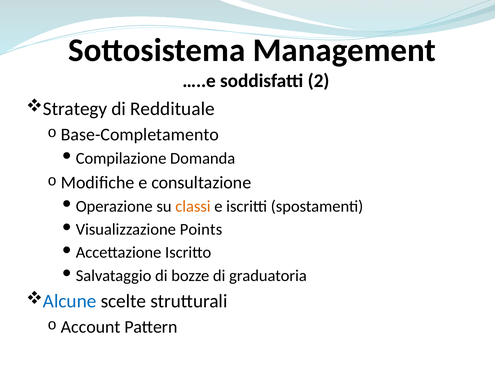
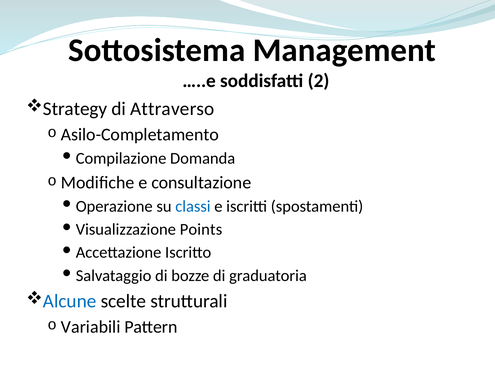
Reddituale: Reddituale -> Attraverso (172, 109)
Base-Completamento: Base-Completamento -> Asilo-Completamento (140, 135)
classi colour: orange -> blue (193, 207)
Account: Account -> Variabili (91, 327)
